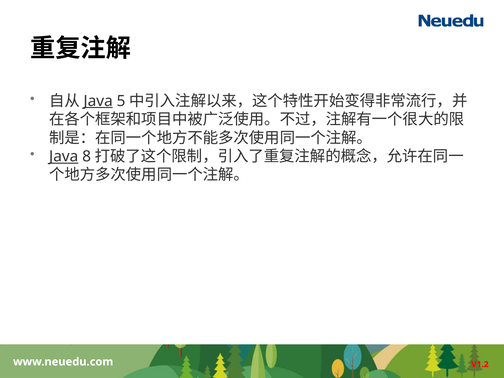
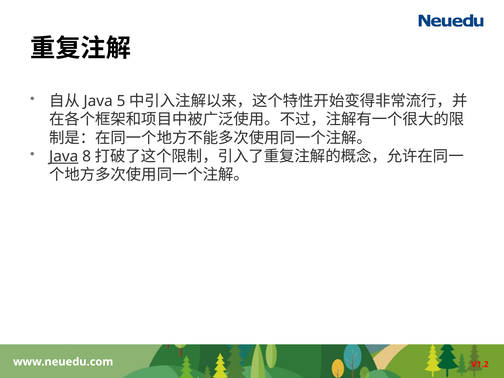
Java underline: present -> none (98, 101)
